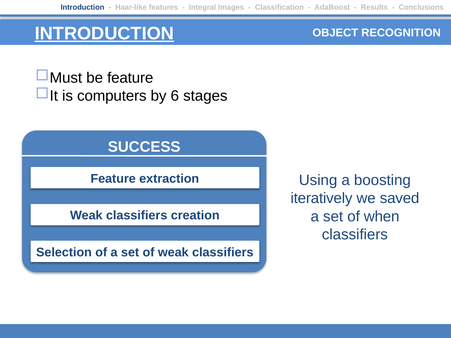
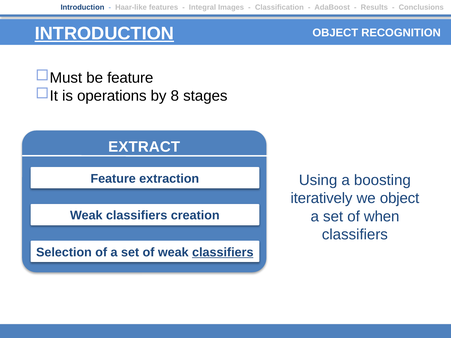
computers: computers -> operations (112, 96)
6: 6 -> 8 (175, 96)
SUCCESS: SUCCESS -> EXTRACT (144, 147)
we saved: saved -> object (400, 199)
classifiers underline: none -> present (223, 253)
